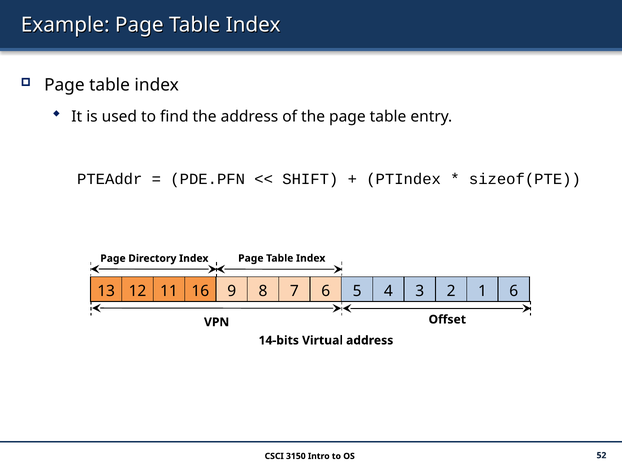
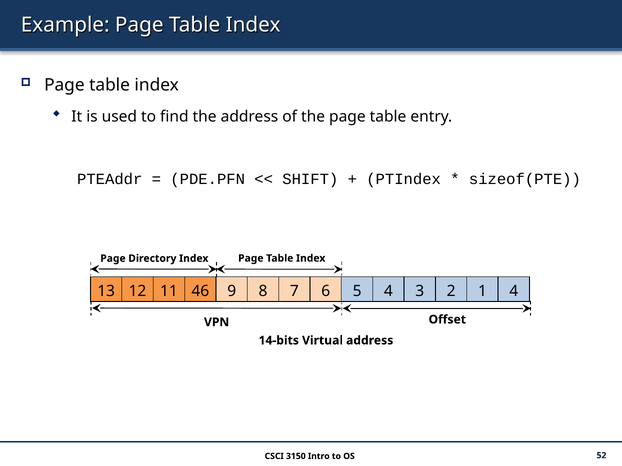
16: 16 -> 46 (200, 292)
1 6: 6 -> 4 (514, 292)
